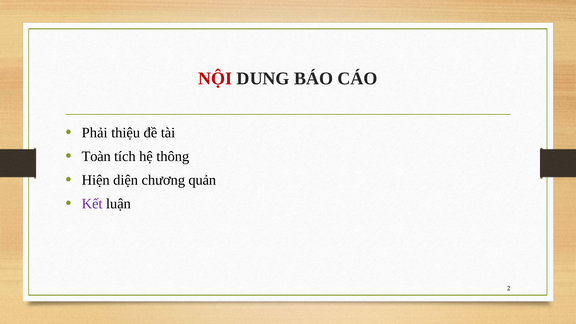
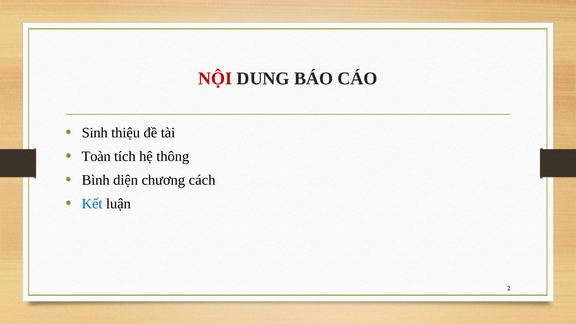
Phải: Phải -> Sinh (95, 133)
Hiện: Hiện -> Bình (96, 180)
quản: quản -> cách (202, 180)
Kết colour: purple -> blue (92, 204)
